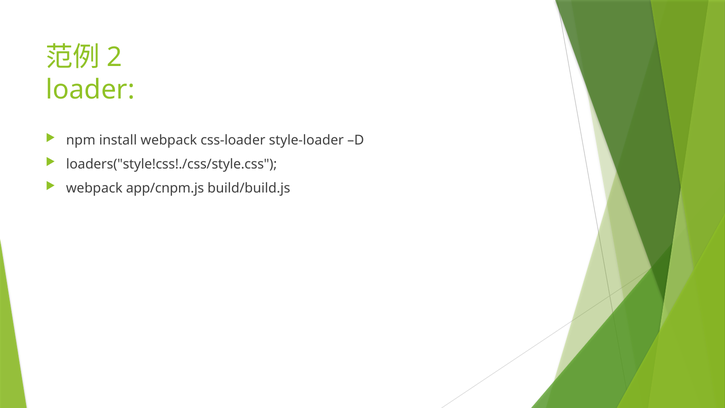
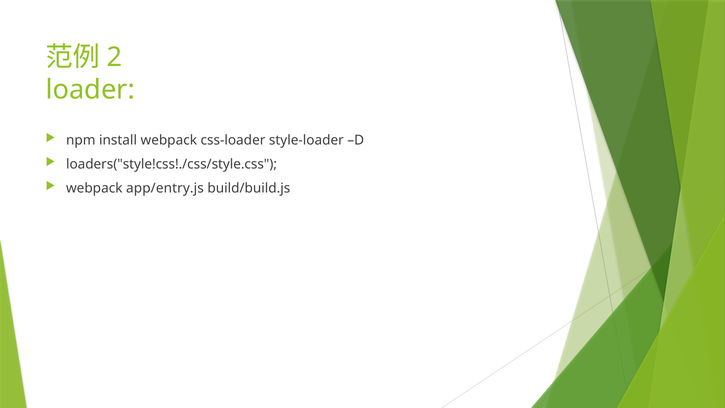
app/cnpm.js: app/cnpm.js -> app/entry.js (165, 188)
